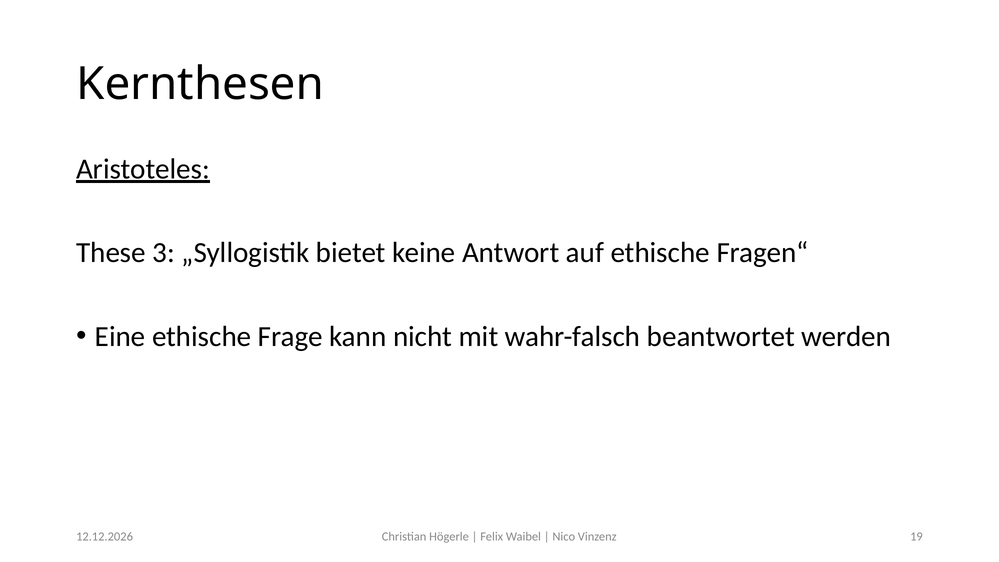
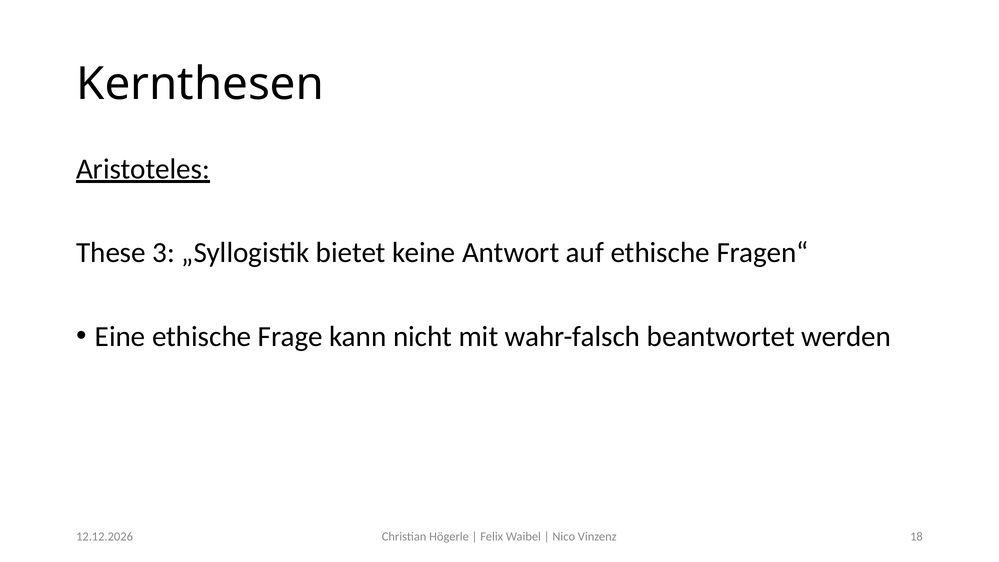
19: 19 -> 18 (916, 537)
